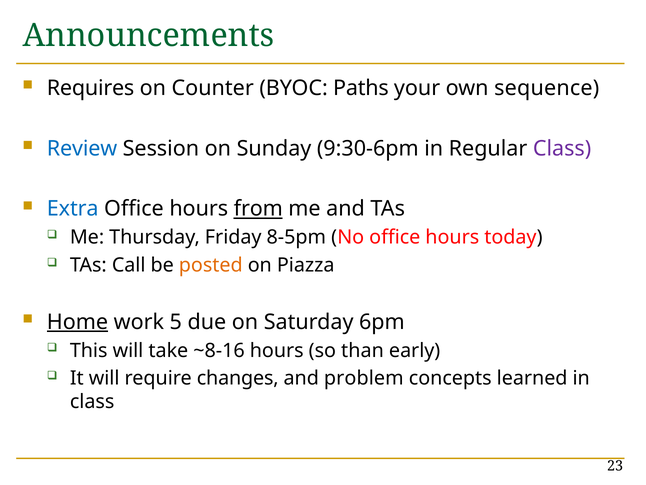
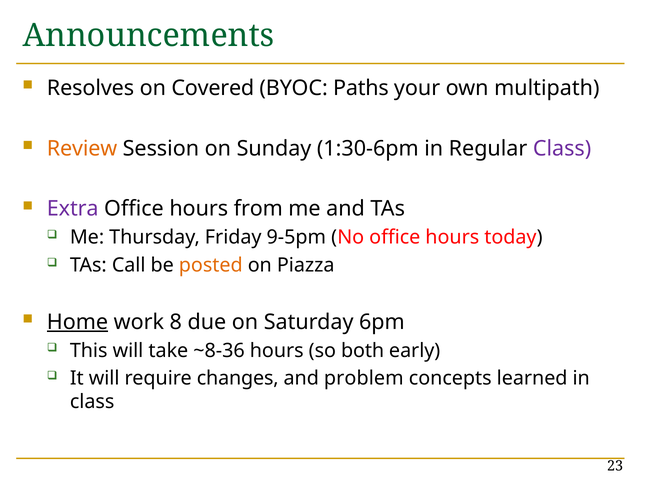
Requires: Requires -> Resolves (90, 88)
Counter: Counter -> Covered (213, 88)
sequence: sequence -> multipath (547, 88)
Review colour: blue -> orange (82, 148)
9:30-6pm: 9:30-6pm -> 1:30-6pm (368, 148)
Extra colour: blue -> purple (73, 209)
from underline: present -> none (258, 209)
8-5pm: 8-5pm -> 9-5pm (296, 237)
5: 5 -> 8 (176, 322)
~8-16: ~8-16 -> ~8-36 (219, 350)
than: than -> both (363, 350)
